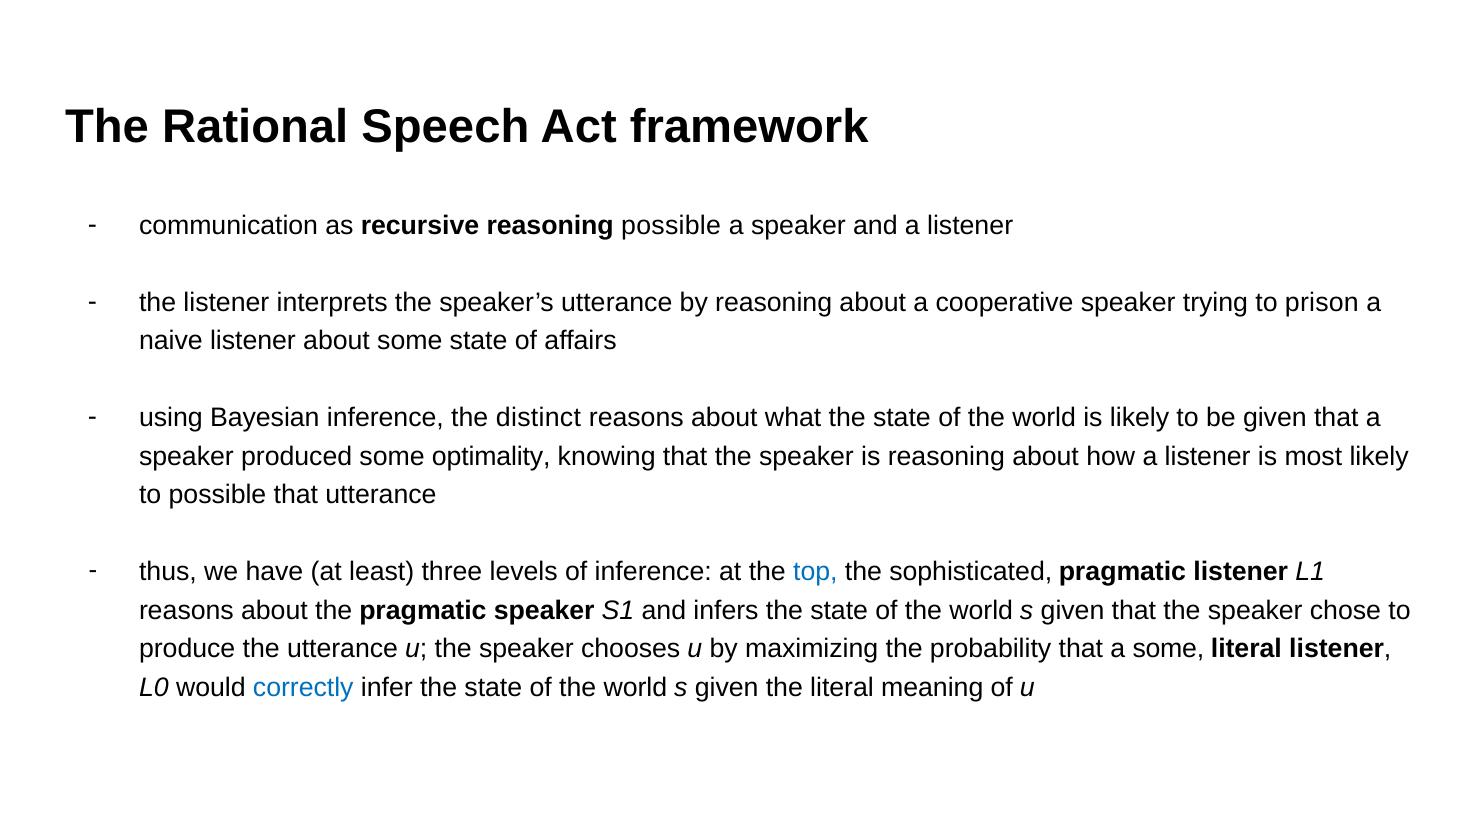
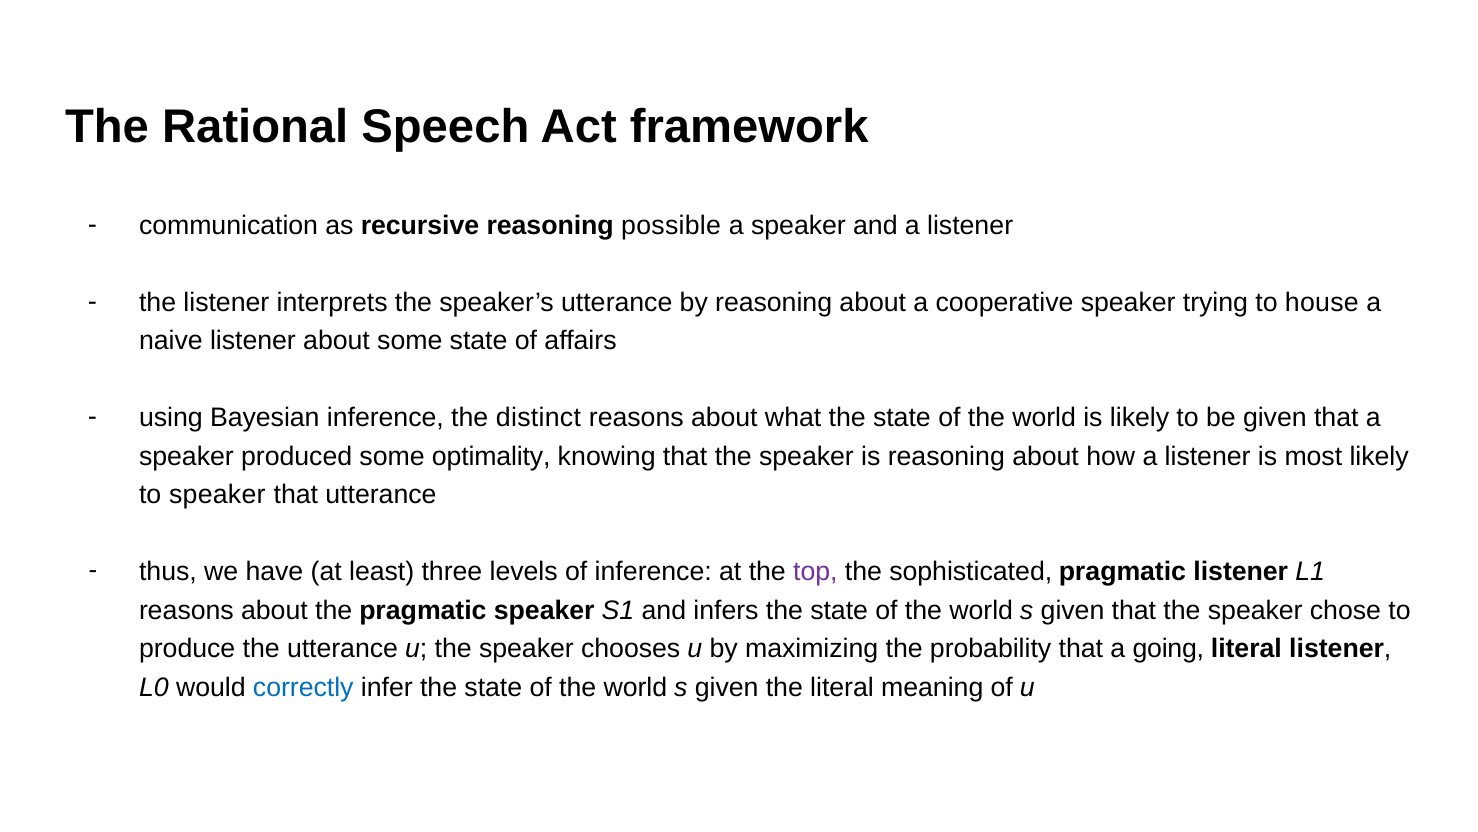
prison: prison -> house (1322, 302)
to possible: possible -> speaker (217, 495)
top colour: blue -> purple (815, 572)
a some: some -> going (1168, 648)
